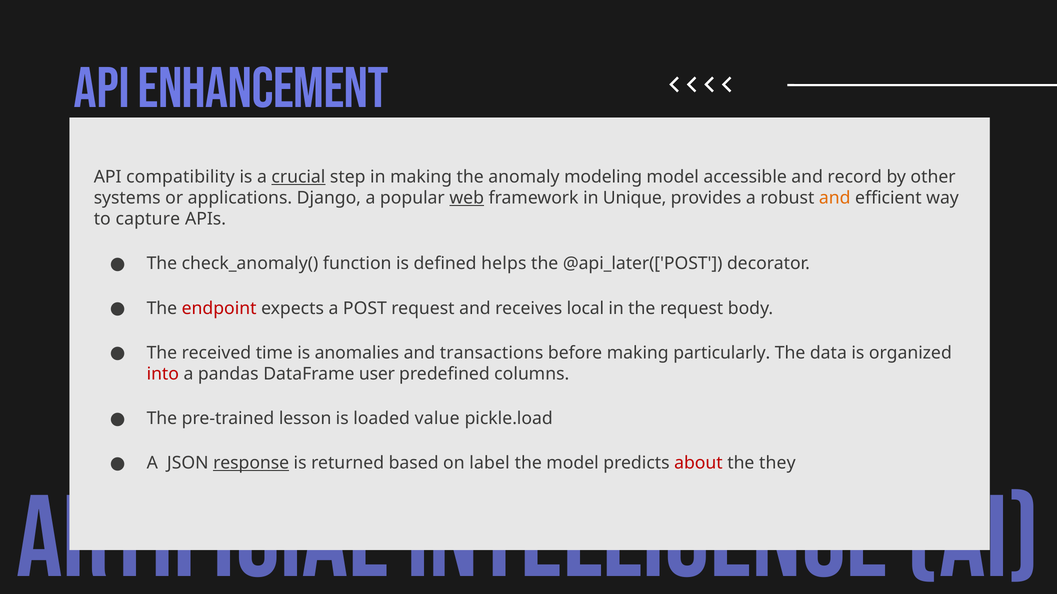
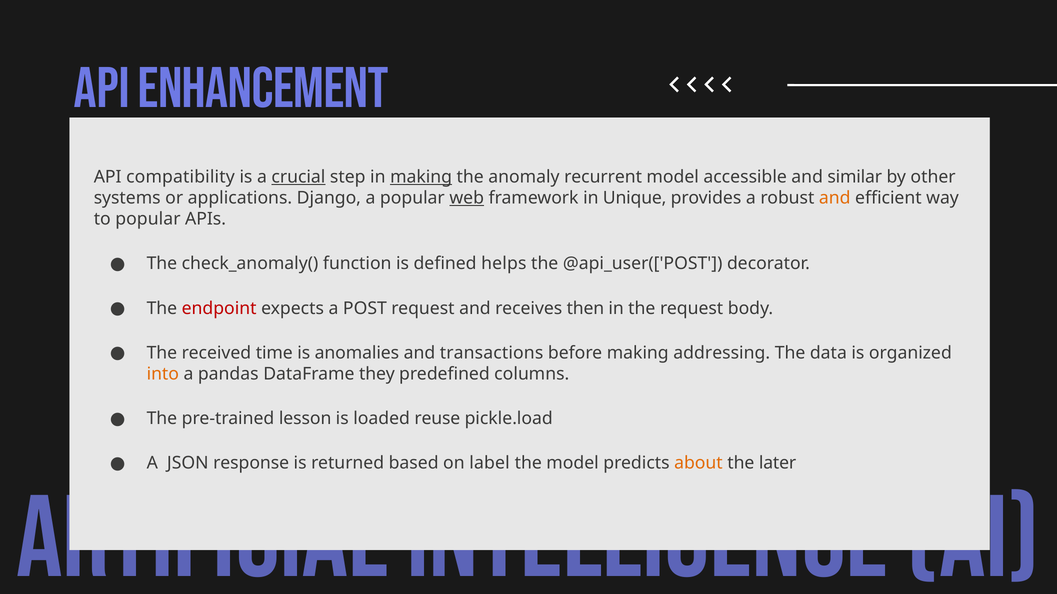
making underline: none -> present (421, 177)
modeling: modeling -> recurrent (603, 177)
record: record -> similar (855, 177)
to capture: capture -> popular (148, 219)
@api_later(['POST: @api_later(['POST -> @api_user(['POST (643, 264)
local: local -> then (585, 309)
particularly: particularly -> addressing (722, 353)
into colour: red -> orange (163, 374)
user: user -> they (377, 374)
value: value -> reuse (437, 419)
response underline: present -> none (251, 464)
about colour: red -> orange (698, 464)
they: they -> later (778, 464)
